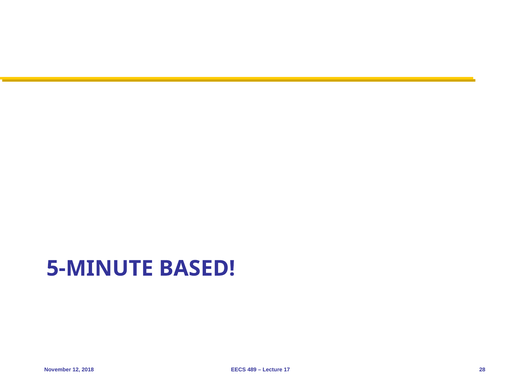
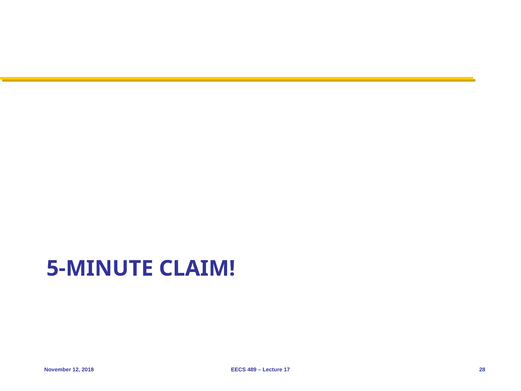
BASED: BASED -> CLAIM (197, 268)
